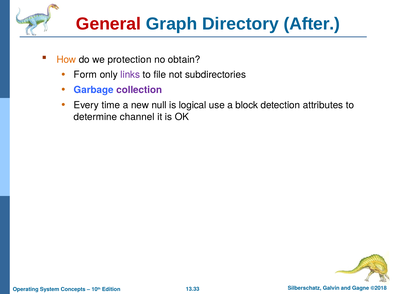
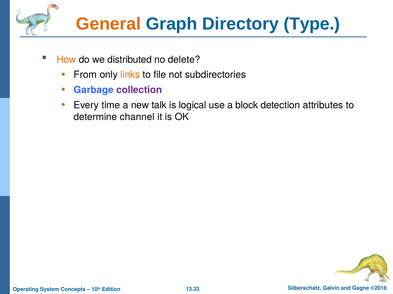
General colour: red -> orange (108, 24)
After: After -> Type (312, 24)
protection: protection -> distributed (130, 60)
obtain: obtain -> delete (184, 60)
Form: Form -> From (85, 75)
links colour: purple -> orange (130, 75)
null: null -> talk (159, 105)
